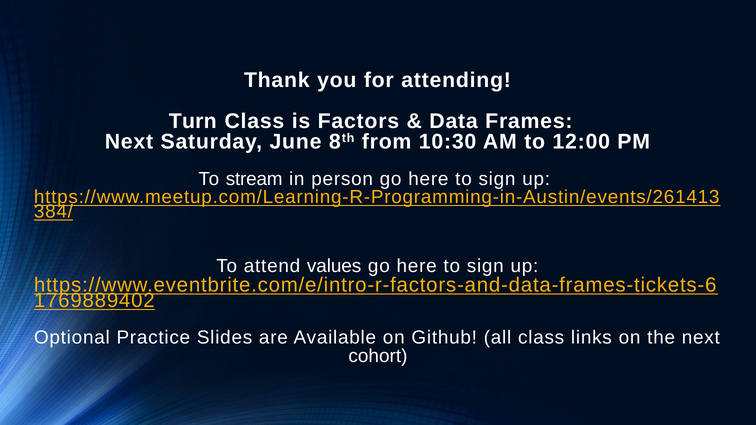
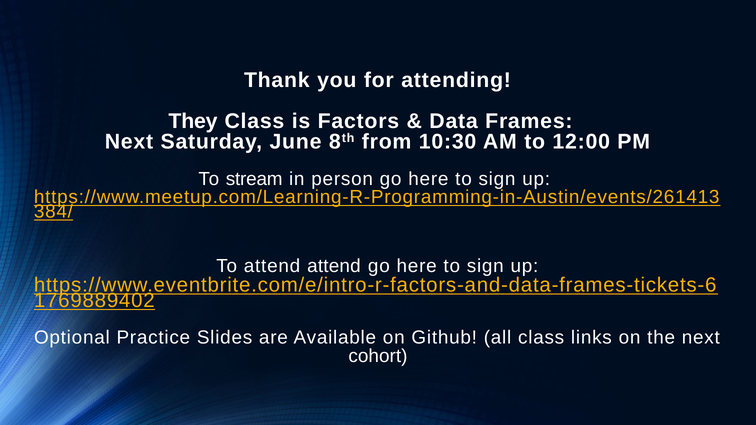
Turn: Turn -> They (193, 121)
attend values: values -> attend (334, 266)
